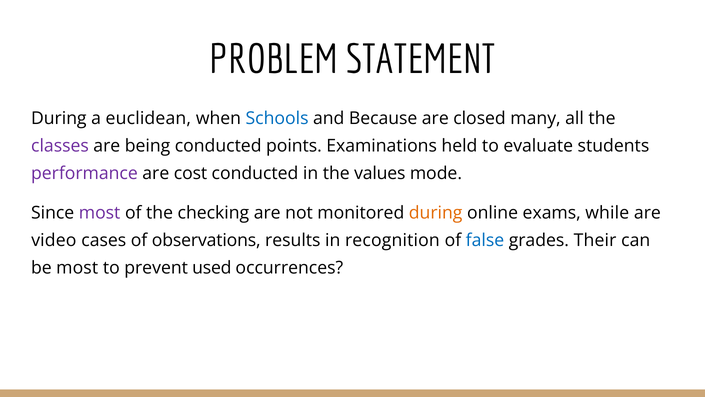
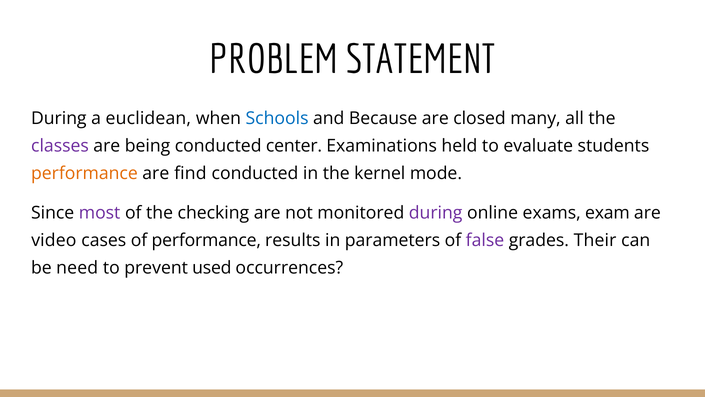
points: points -> center (294, 146)
performance colour: purple -> orange (84, 173)
cost: cost -> find (190, 173)
values: values -> kernel (380, 173)
during colour: orange -> purple (436, 212)
while: while -> exam (607, 212)
of observations: observations -> performance (206, 240)
recognition: recognition -> parameters (392, 240)
false colour: blue -> purple (485, 240)
be most: most -> need (77, 268)
